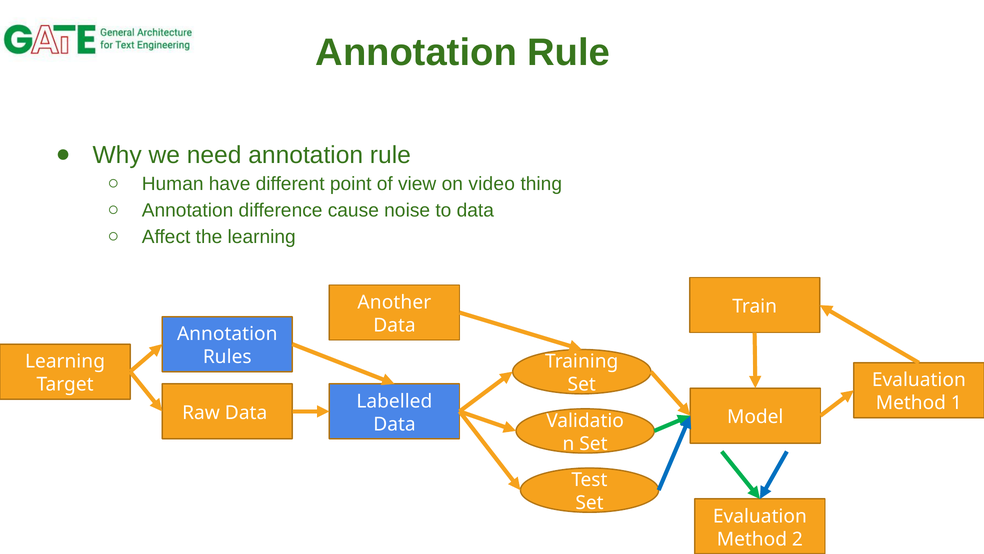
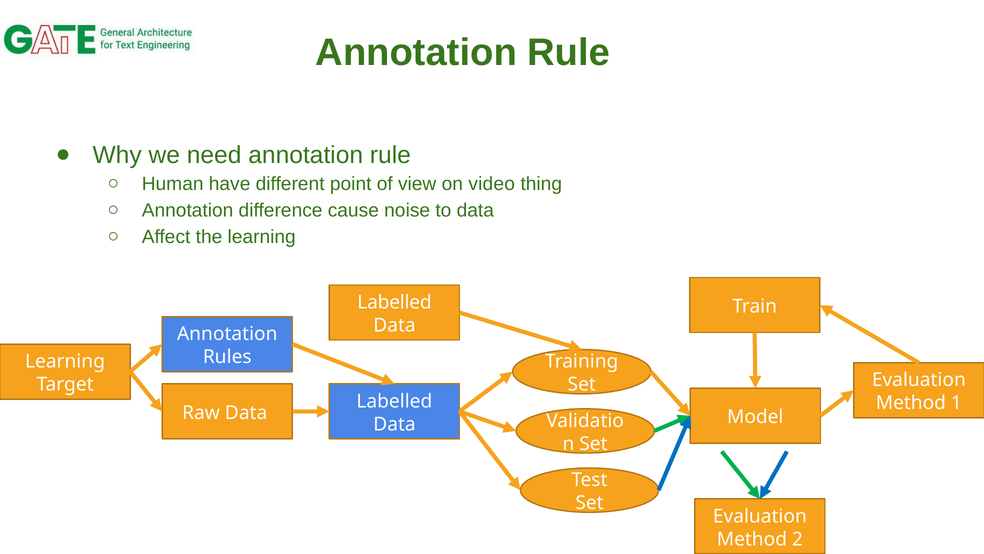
Another: Another -> Labelled (395, 302)
